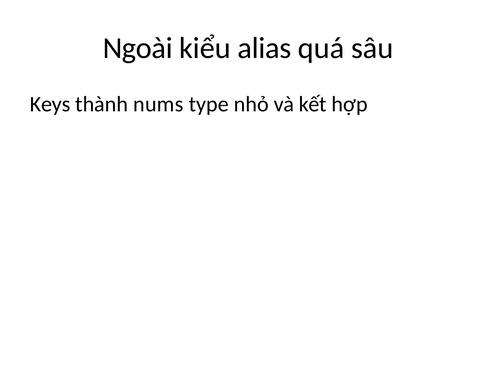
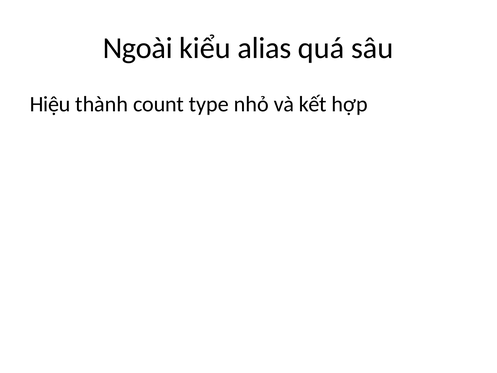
Keys: Keys -> Hiệu (50, 104)
nums: nums -> count (159, 104)
